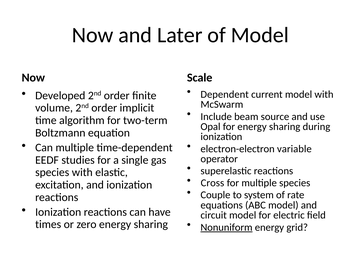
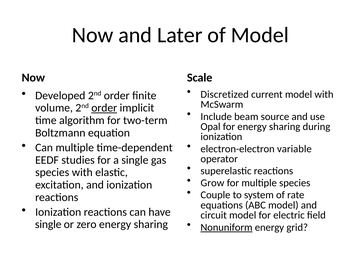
Dependent: Dependent -> Discretized (225, 94)
order underline: none -> present (104, 108)
Cross: Cross -> Grow (212, 183)
times: times -> single (48, 224)
